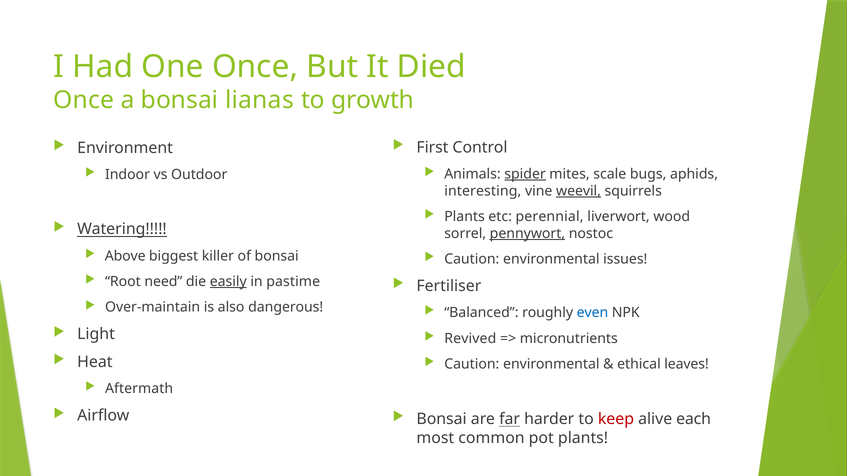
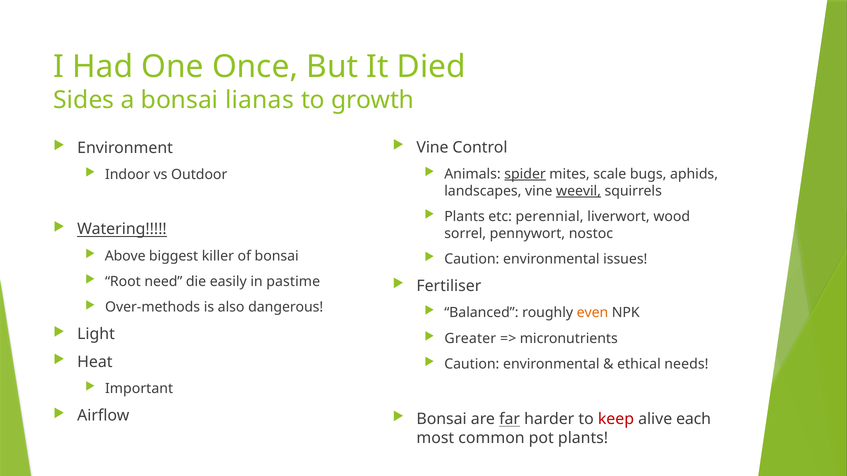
Once: Once -> Sides (84, 100)
First: First -> Vine (432, 147)
interesting: interesting -> landscapes (483, 191)
pennywort underline: present -> none (527, 234)
easily underline: present -> none (228, 282)
Over-maintain: Over-maintain -> Over-methods (153, 308)
even colour: blue -> orange (592, 313)
Revived: Revived -> Greater (470, 339)
leaves: leaves -> needs (686, 365)
Aftermath: Aftermath -> Important (139, 389)
